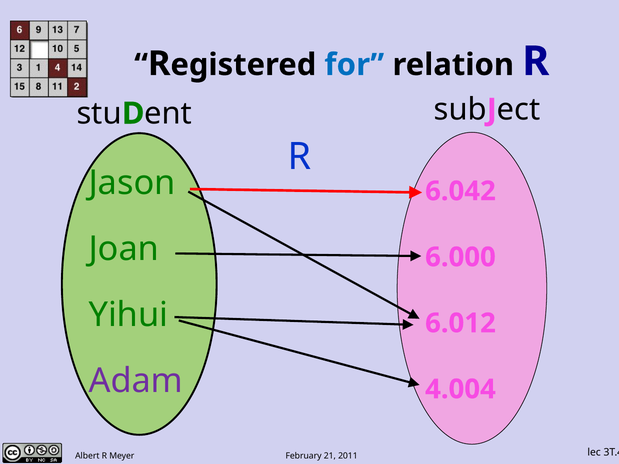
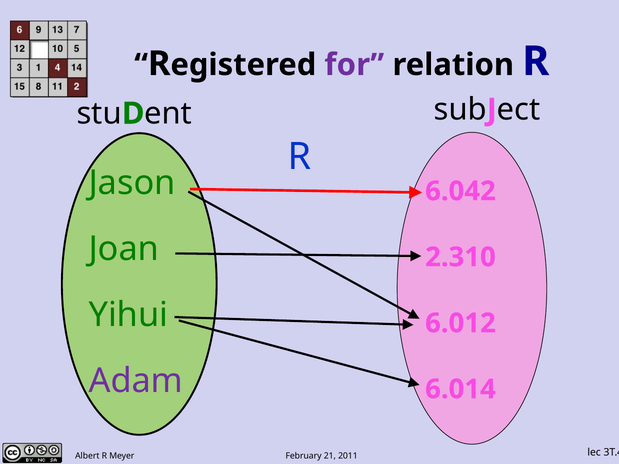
for colour: blue -> purple (354, 65)
6.000: 6.000 -> 2.310 (460, 257)
4.004: 4.004 -> 6.014 (460, 389)
